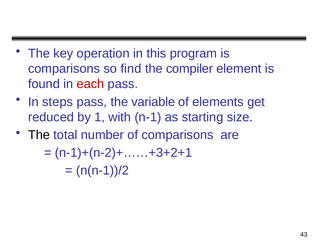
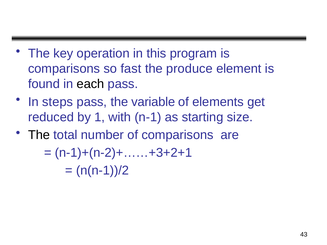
find: find -> fast (131, 69)
compiler: compiler -> produce (189, 69)
each colour: red -> black (90, 84)
